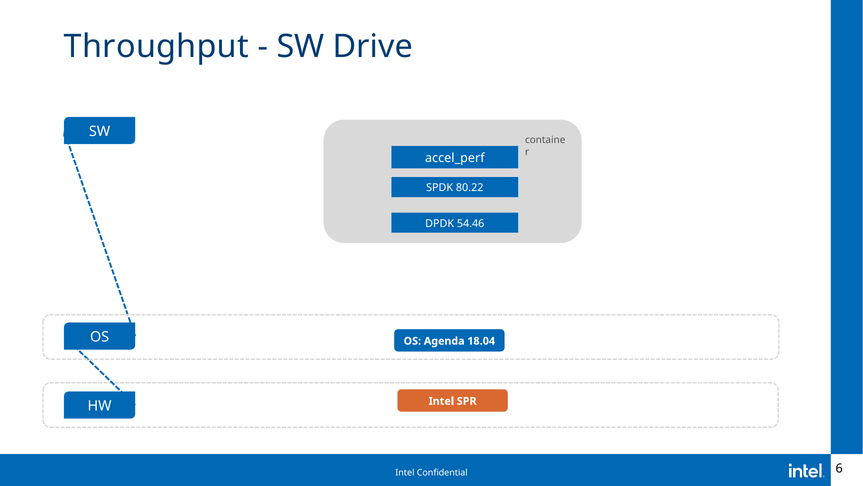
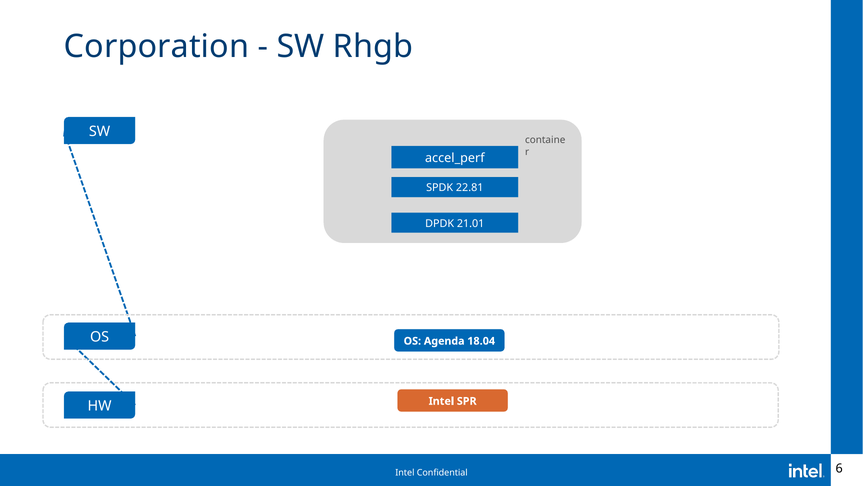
Throughput: Throughput -> Corporation (157, 46)
Drive: Drive -> Rhgb (373, 46)
80.22: 80.22 -> 22.81 (470, 188)
54.46: 54.46 -> 21.01 (471, 223)
